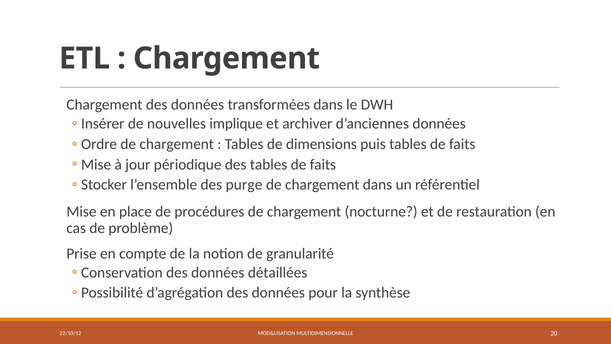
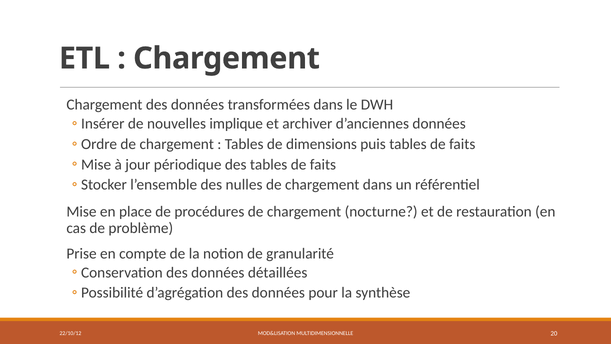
purge: purge -> nulles (244, 185)
